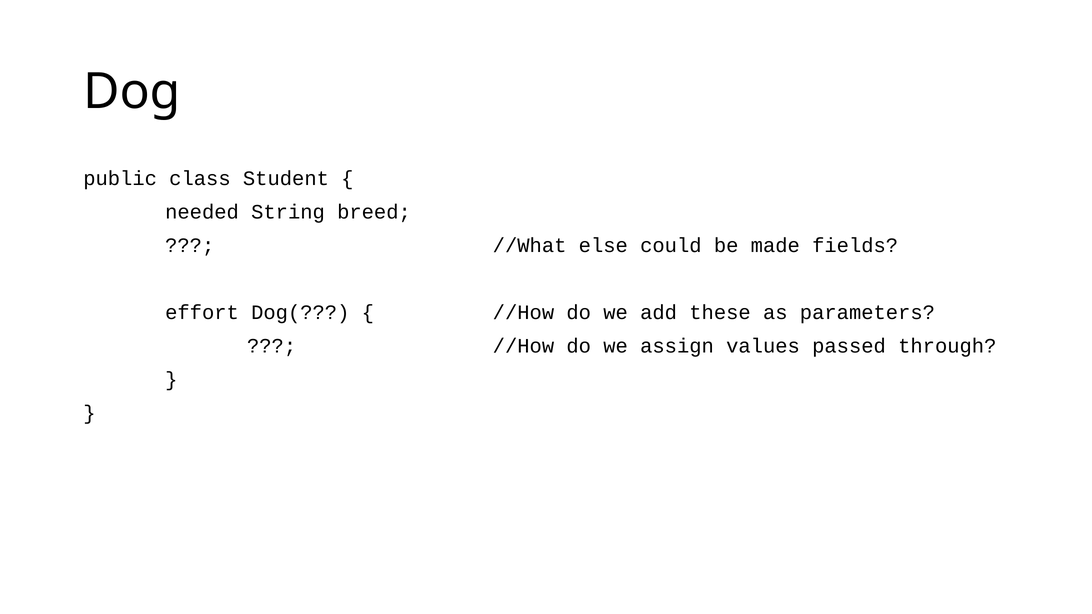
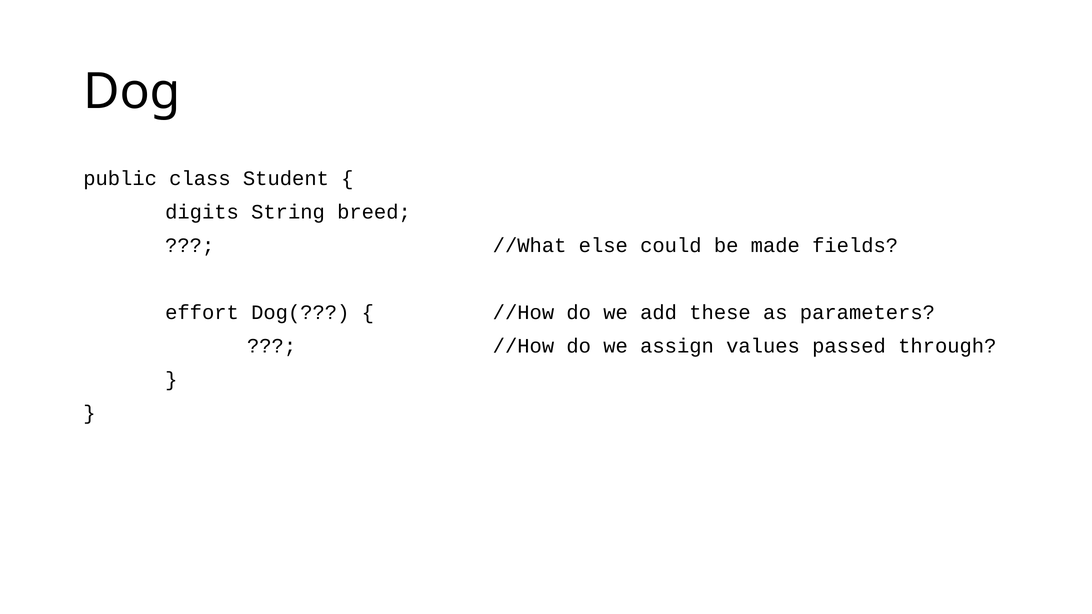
needed: needed -> digits (202, 212)
